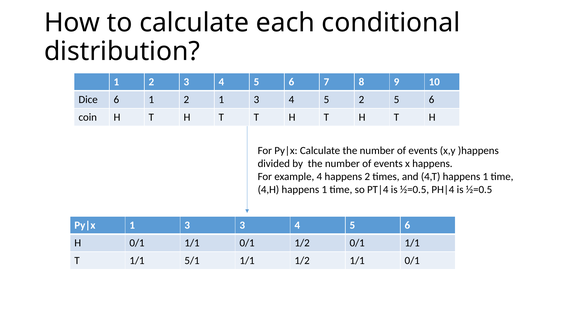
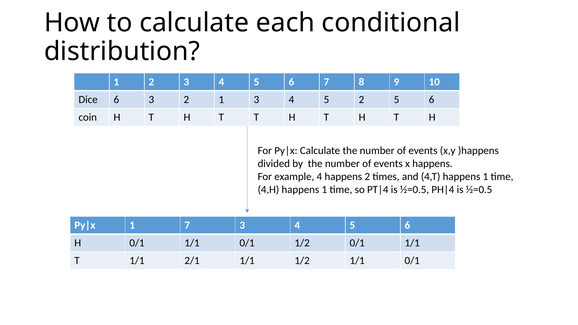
6 1: 1 -> 3 (151, 100)
3: 3 -> 7 (187, 225)
5/1: 5/1 -> 2/1 (192, 261)
